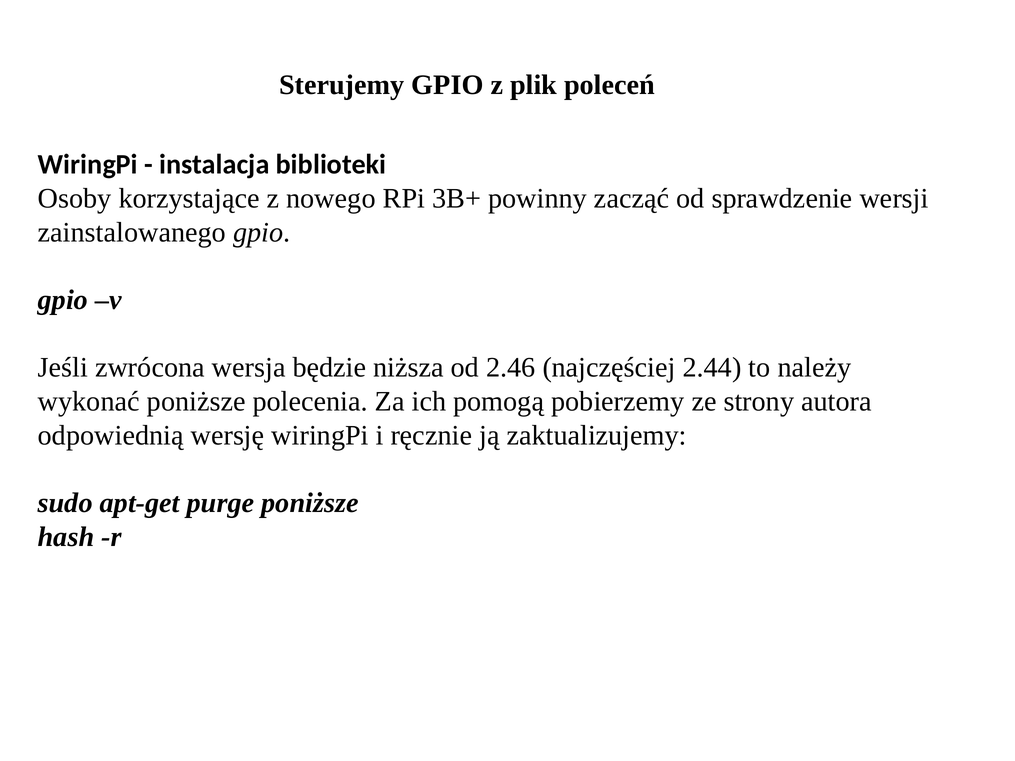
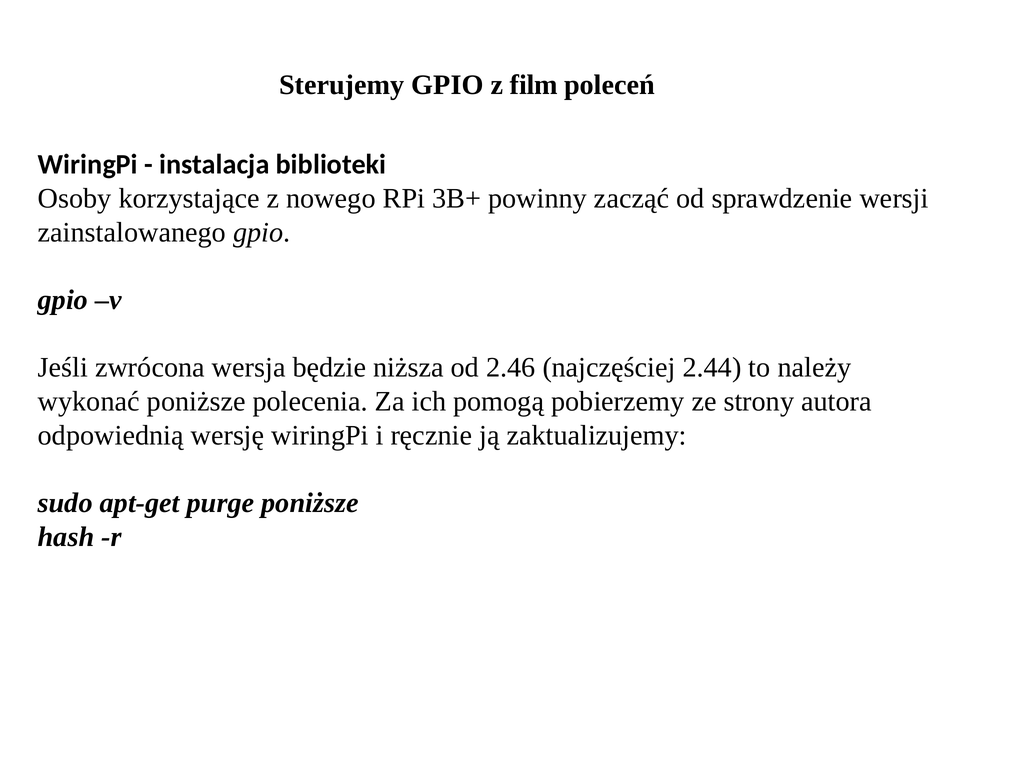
plik: plik -> film (534, 85)
